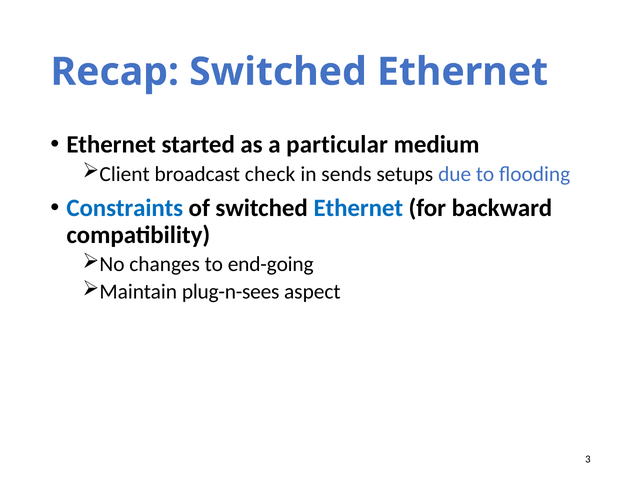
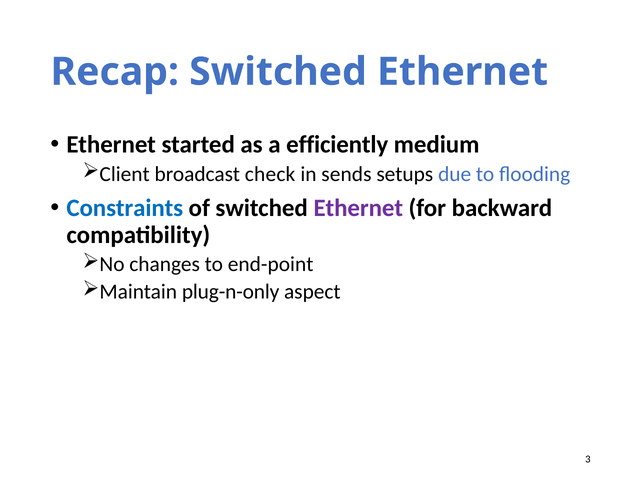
particular: particular -> efficiently (337, 145)
Ethernet colour: blue -> purple (358, 208)
end-going: end-going -> end-point (271, 264)
plug-n-sees: plug-n-sees -> plug-n-only (231, 292)
